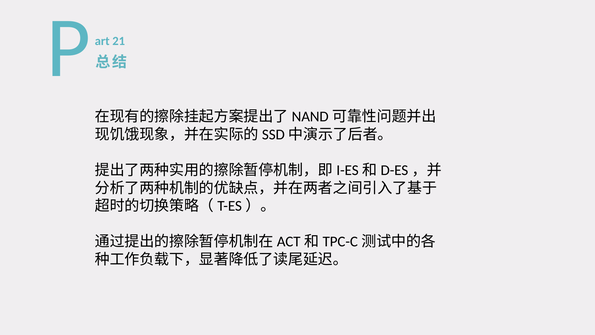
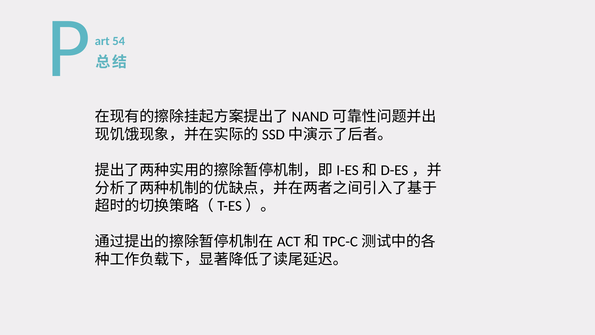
21: 21 -> 54 (119, 41)
